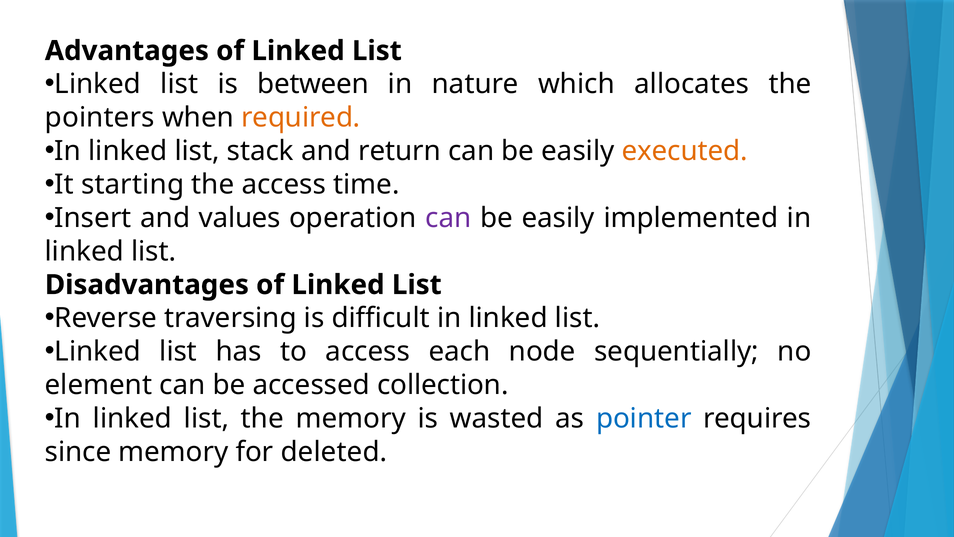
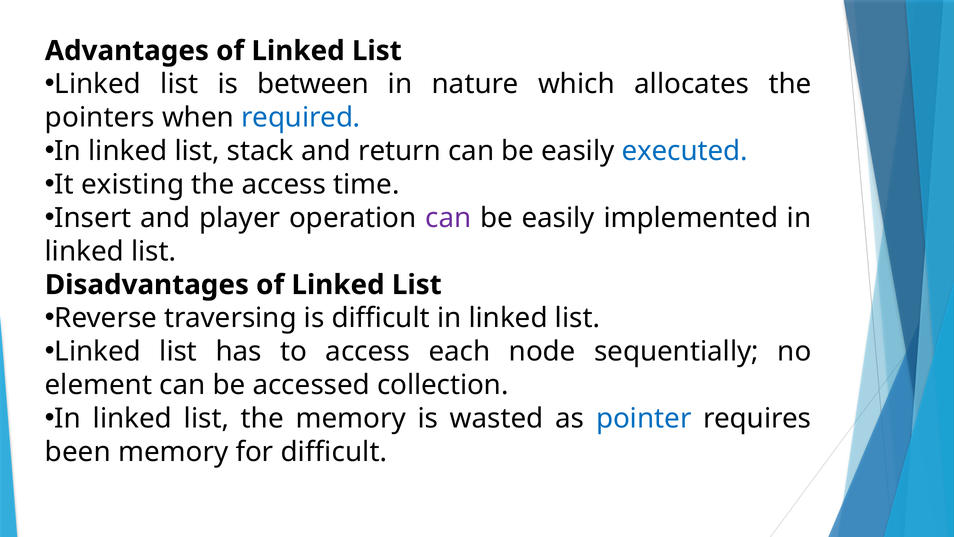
required colour: orange -> blue (301, 118)
executed colour: orange -> blue (685, 151)
starting: starting -> existing (133, 184)
values: values -> player (240, 218)
since: since -> been (78, 452)
for deleted: deleted -> difficult (334, 452)
